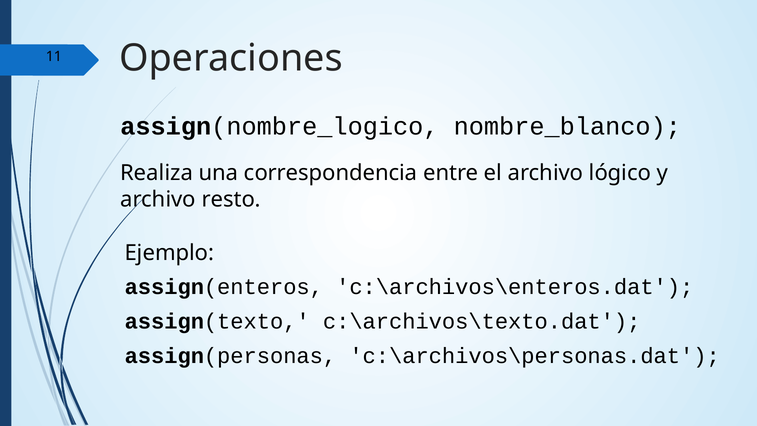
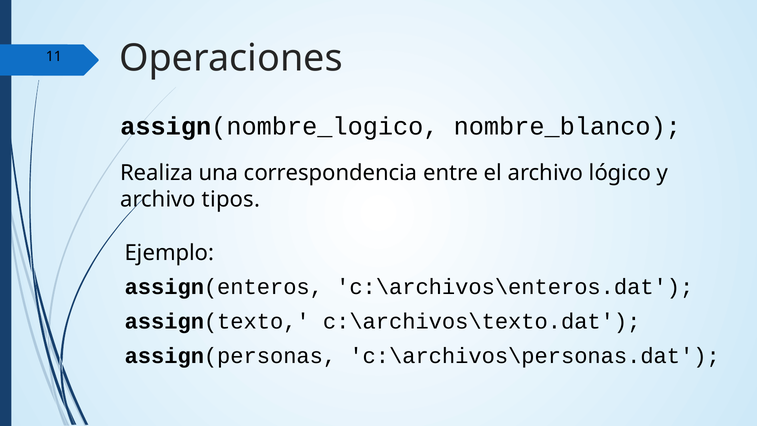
resto: resto -> tipos (231, 199)
